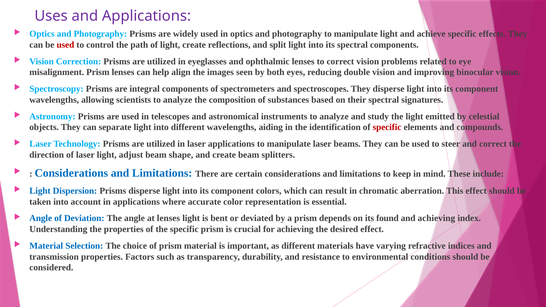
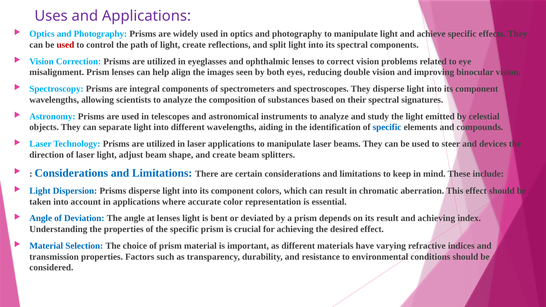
specific colour: red -> blue (387, 127)
and correct: correct -> devices (493, 144)
its found: found -> result (387, 218)
